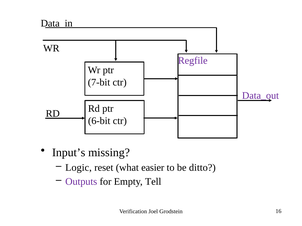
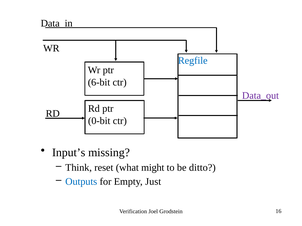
Regfile colour: purple -> blue (193, 61)
7-bit: 7-bit -> 6-bit (99, 82)
6-bit: 6-bit -> 0-bit (99, 121)
Logic: Logic -> Think (79, 168)
easier: easier -> might (153, 168)
Outputs colour: purple -> blue (81, 182)
Tell: Tell -> Just (153, 182)
